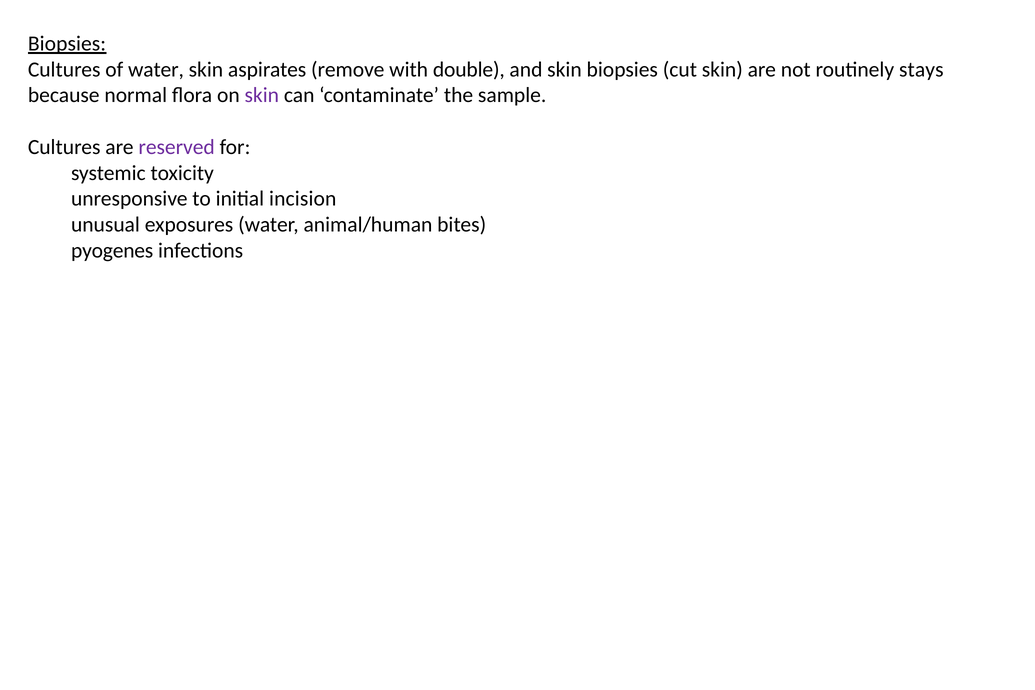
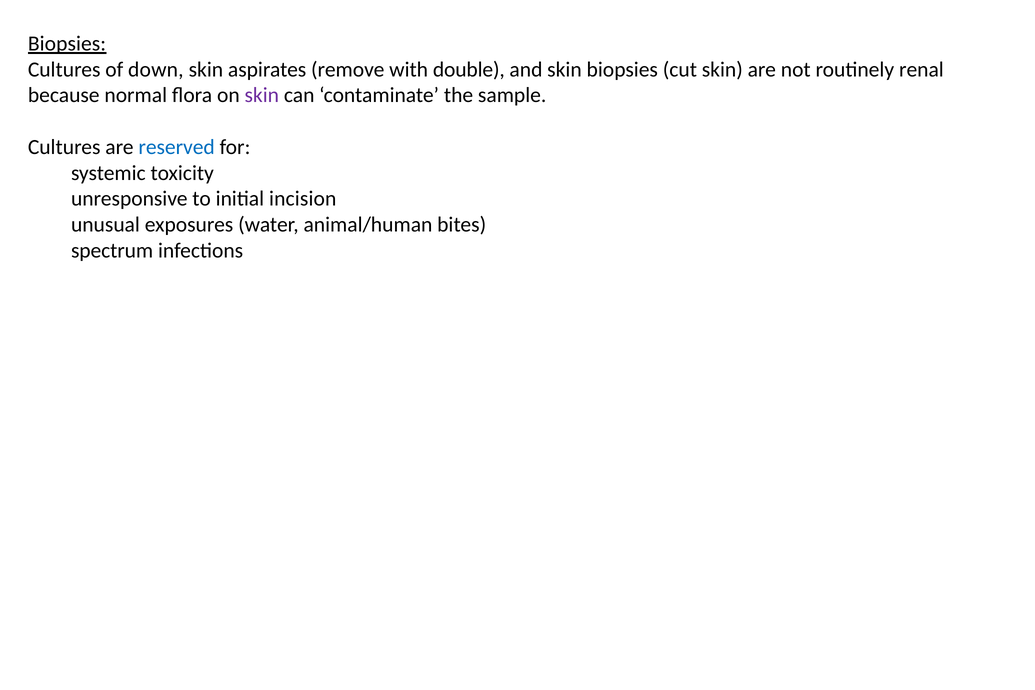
of water: water -> down (156, 69)
stays: stays -> renal (921, 69)
reserved colour: purple -> blue (177, 147)
pyogenes: pyogenes -> spectrum (112, 251)
